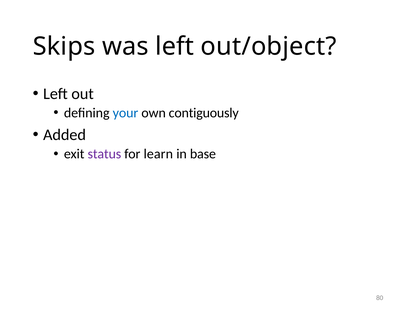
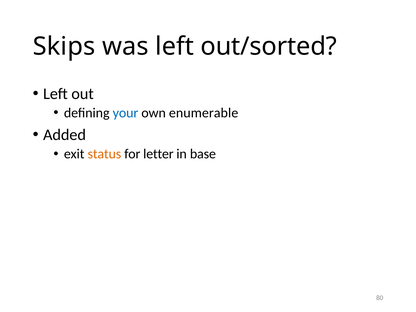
out/object: out/object -> out/sorted (269, 47)
contiguously: contiguously -> enumerable (204, 113)
status colour: purple -> orange (104, 154)
learn: learn -> letter (158, 154)
